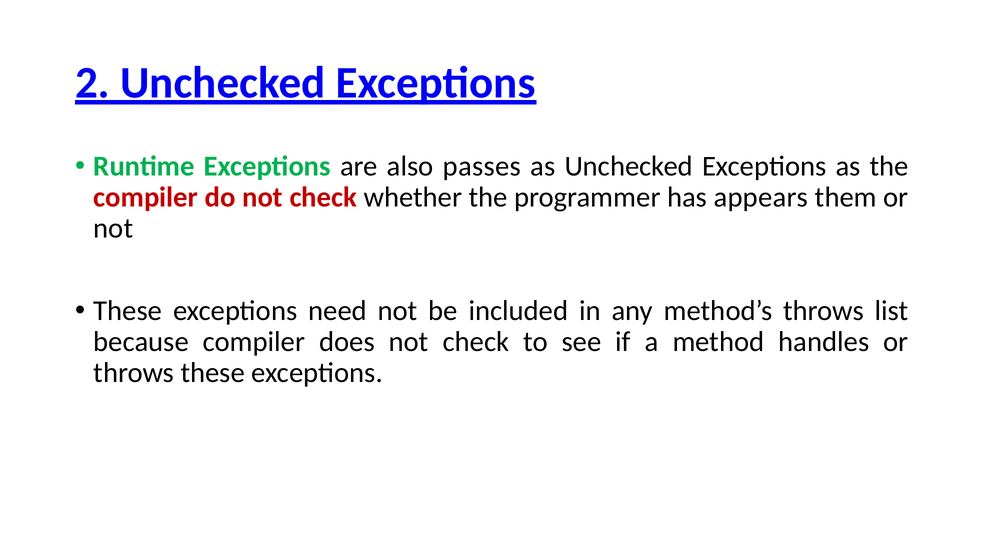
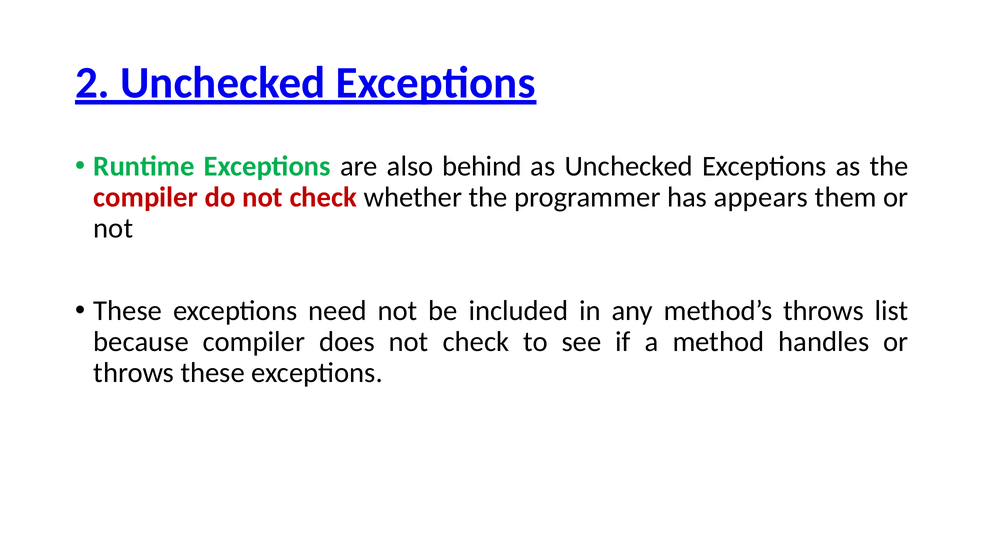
passes: passes -> behind (482, 166)
